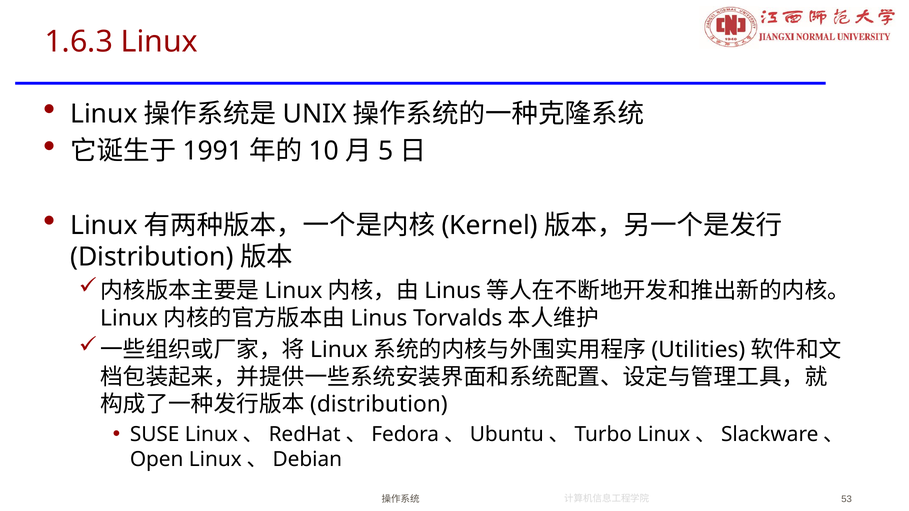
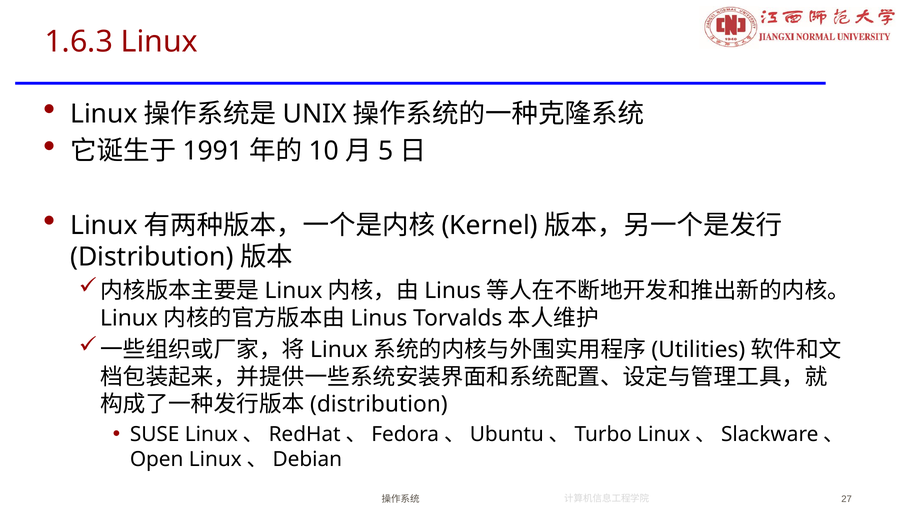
53: 53 -> 27 (847, 500)
